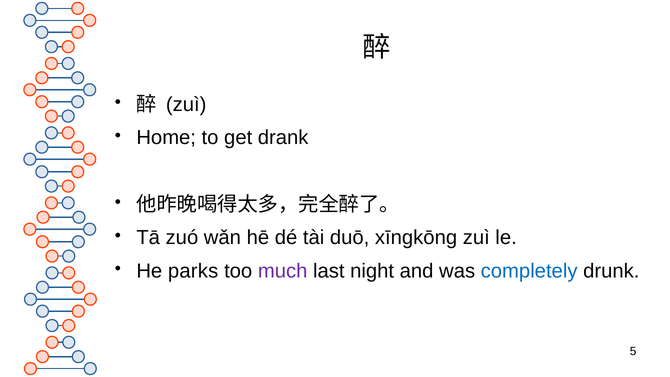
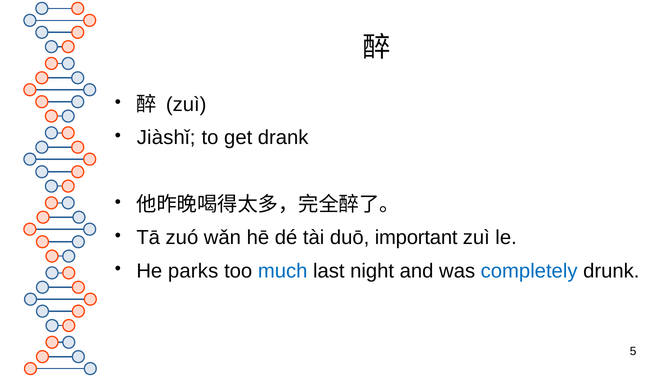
Home: Home -> Jiàshǐ (166, 138)
xīngkōng: xīngkōng -> important (416, 238)
much colour: purple -> blue (283, 271)
